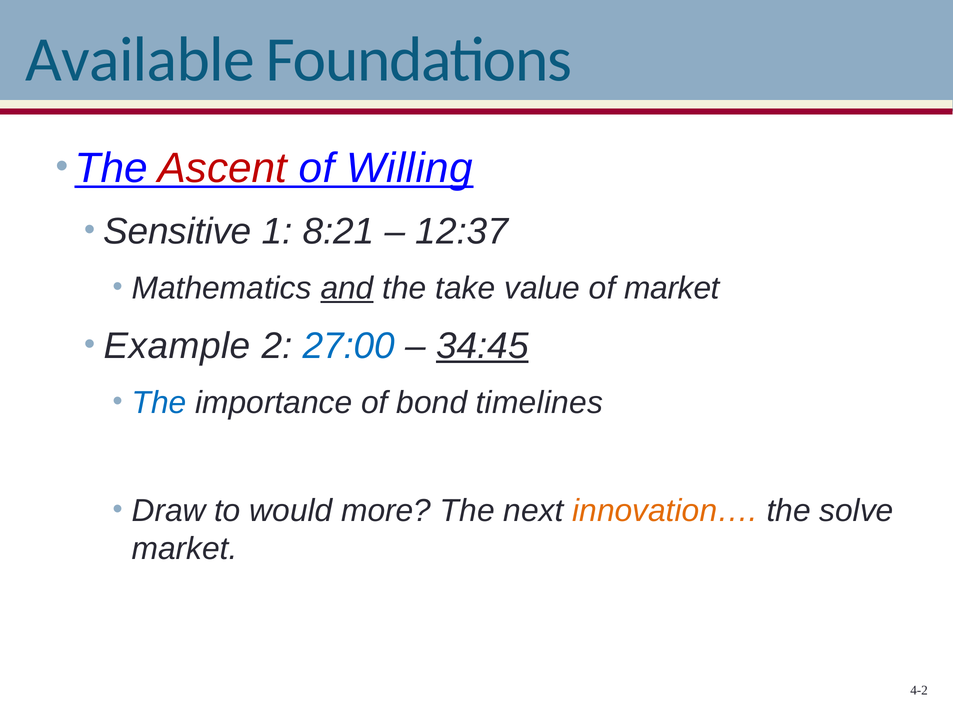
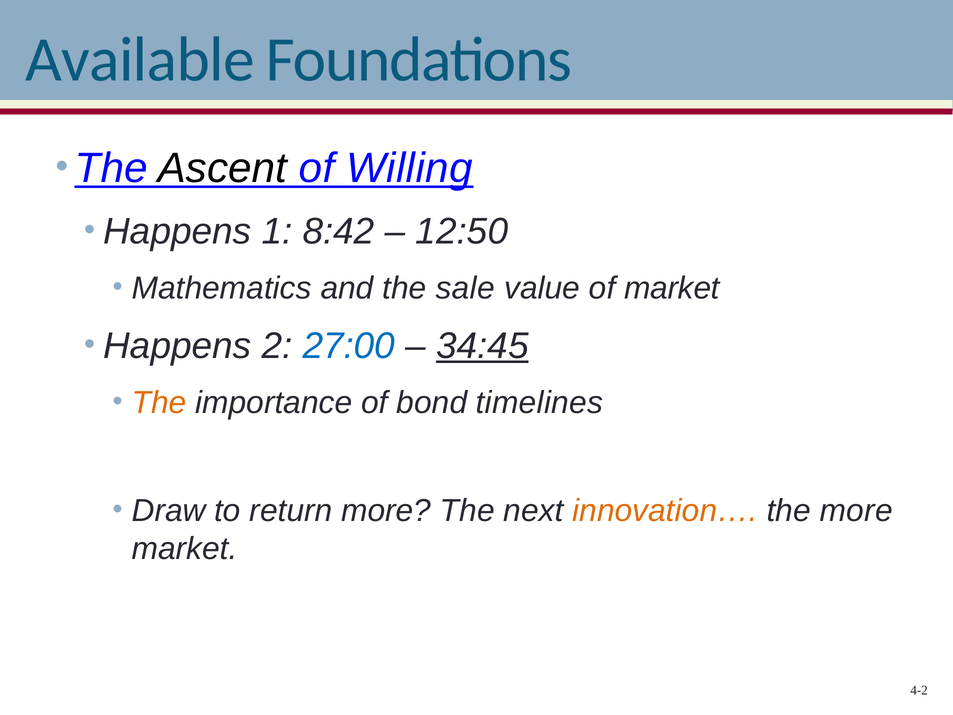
Ascent colour: red -> black (222, 168)
Sensitive: Sensitive -> Happens (177, 231)
8:21: 8:21 -> 8:42 (339, 231)
12:37: 12:37 -> 12:50 (462, 231)
and underline: present -> none (347, 288)
take: take -> sale (465, 288)
Example: Example -> Happens (177, 346)
The colour: blue -> orange (159, 403)
would: would -> return (291, 511)
the solve: solve -> more (856, 511)
